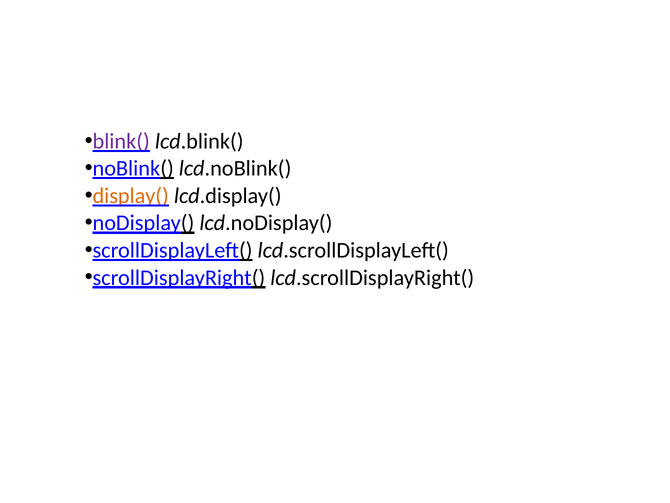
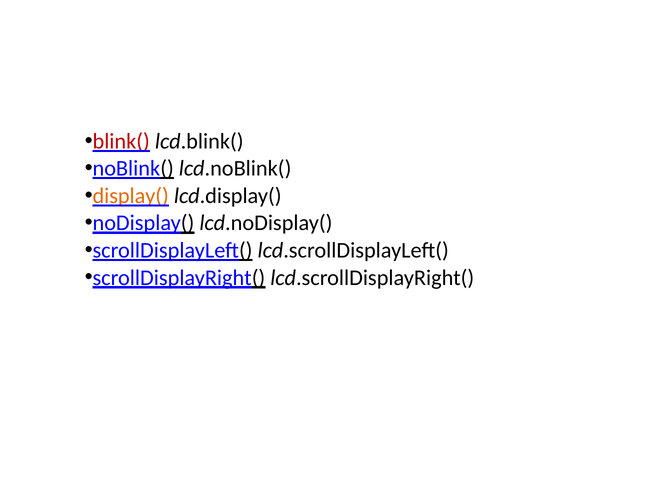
blink( colour: purple -> red (121, 141)
